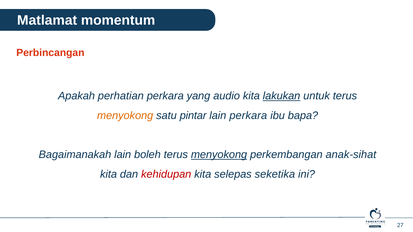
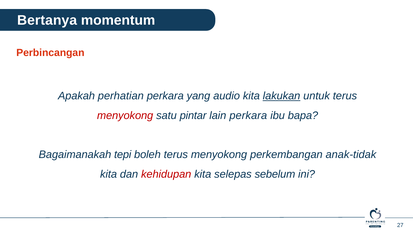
Matlamat: Matlamat -> Bertanya (47, 20)
menyokong colour: orange -> red (125, 116)
Bagaimanakah lain: lain -> tepi (123, 155)
menyokong underline: present -> none (219, 155)
anak-sihat: anak-sihat -> anak-tidak (351, 155)
seketika: seketika -> sebelum (275, 174)
